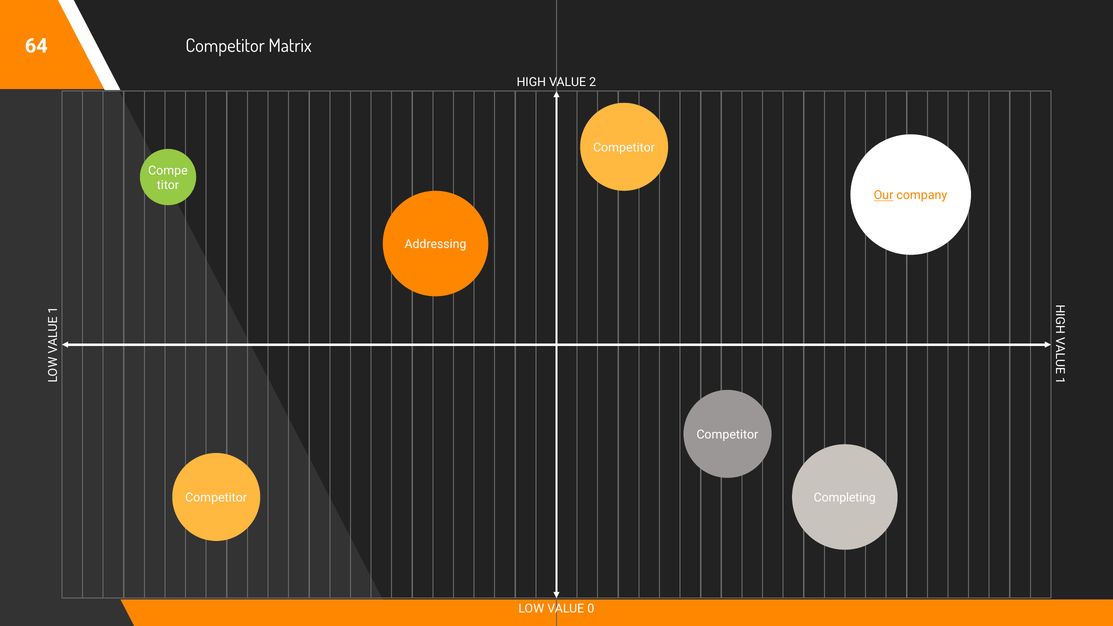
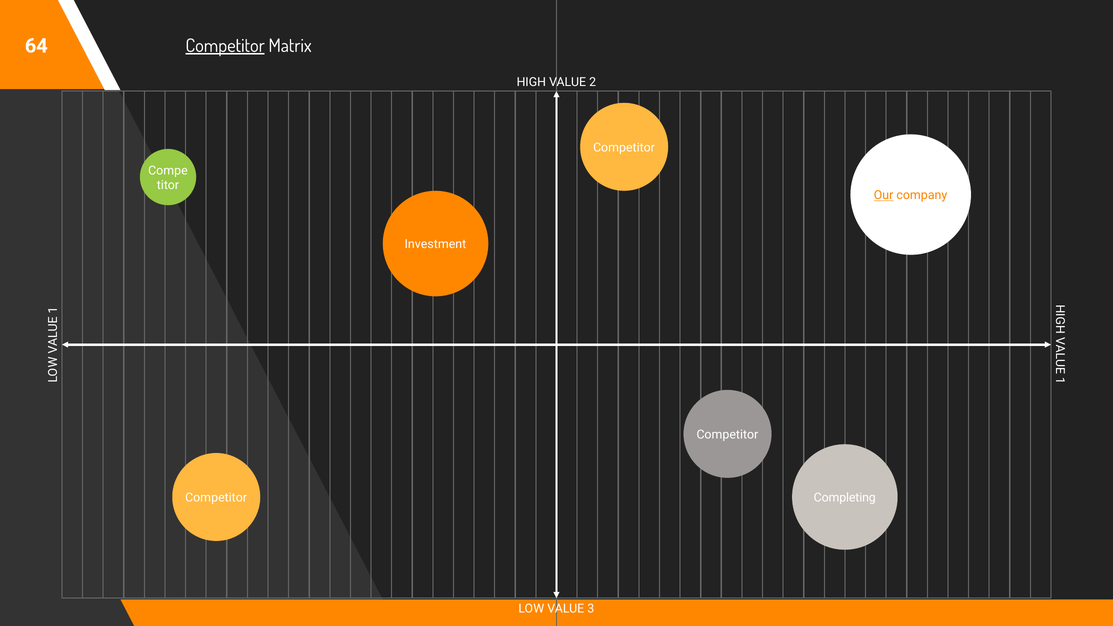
Competitor underline: none -> present (225, 46)
Addressing: Addressing -> Investment (435, 244)
0: 0 -> 3 (591, 609)
